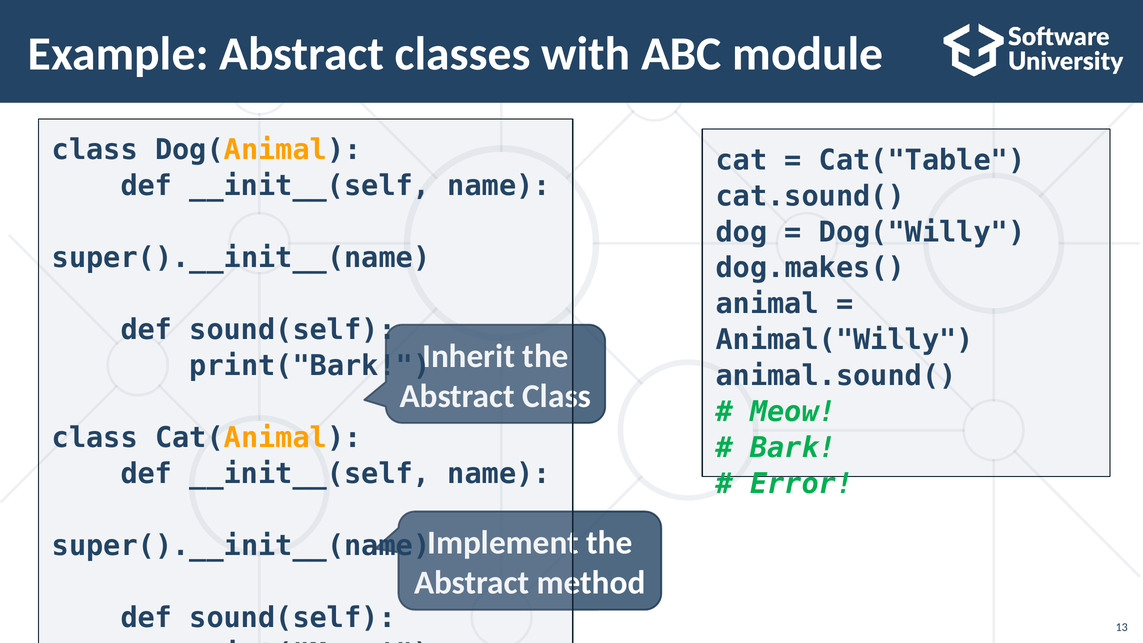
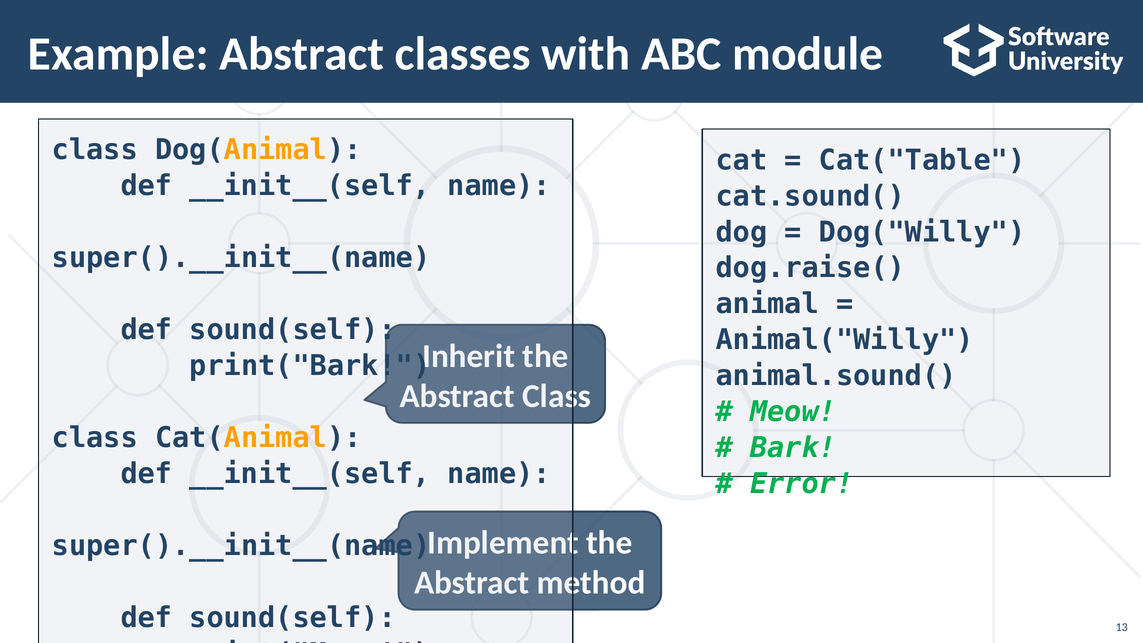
dog.makes(: dog.makes( -> dog.raise( (810, 268)
